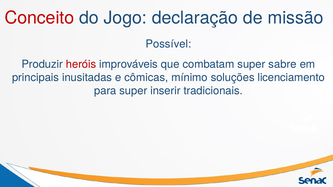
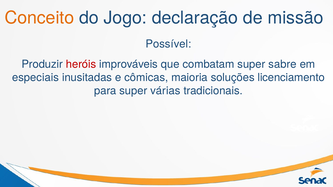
Conceito colour: red -> orange (39, 18)
principais: principais -> especiais (35, 78)
mínimo: mínimo -> maioria (189, 78)
inserir: inserir -> várias (165, 91)
